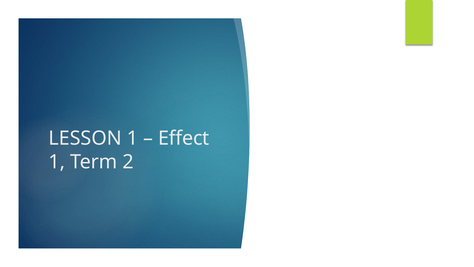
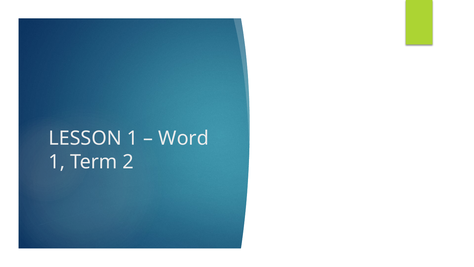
Effect: Effect -> Word (184, 138)
